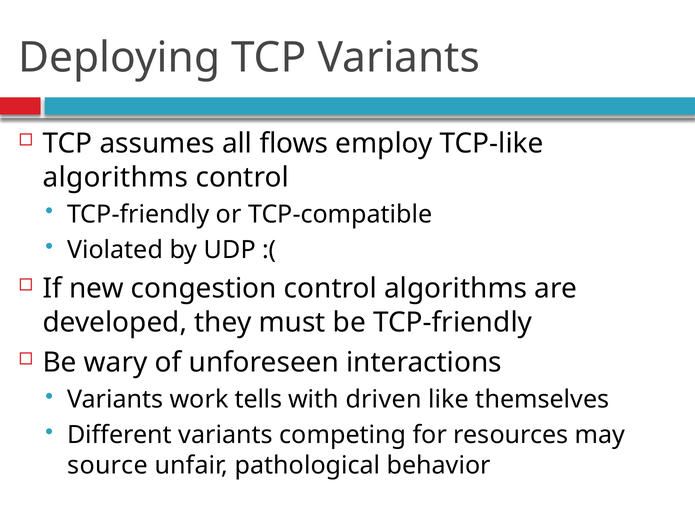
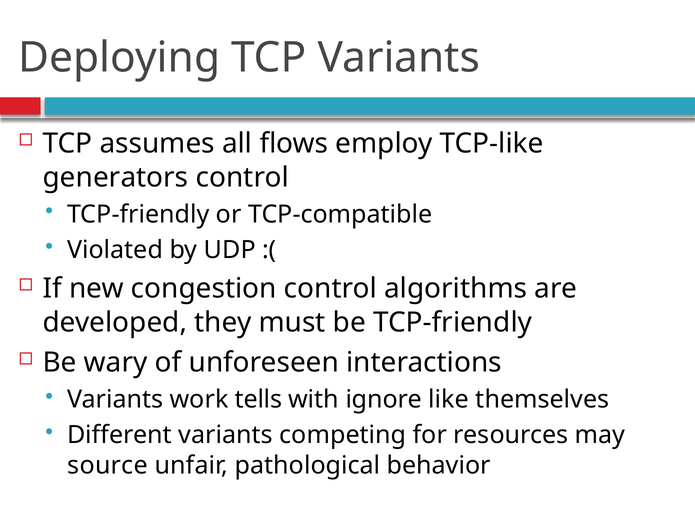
algorithms: algorithms -> generators (116, 177)
driven: driven -> ignore (384, 400)
